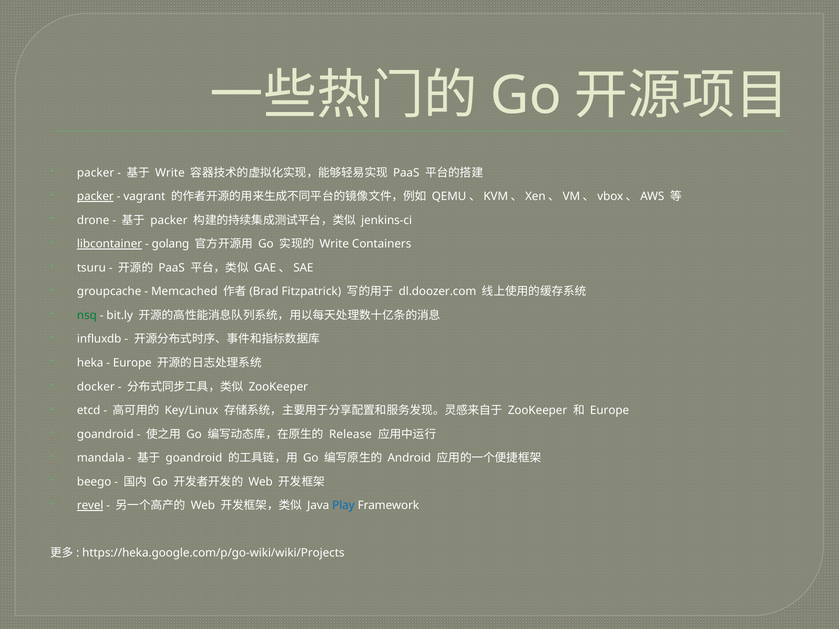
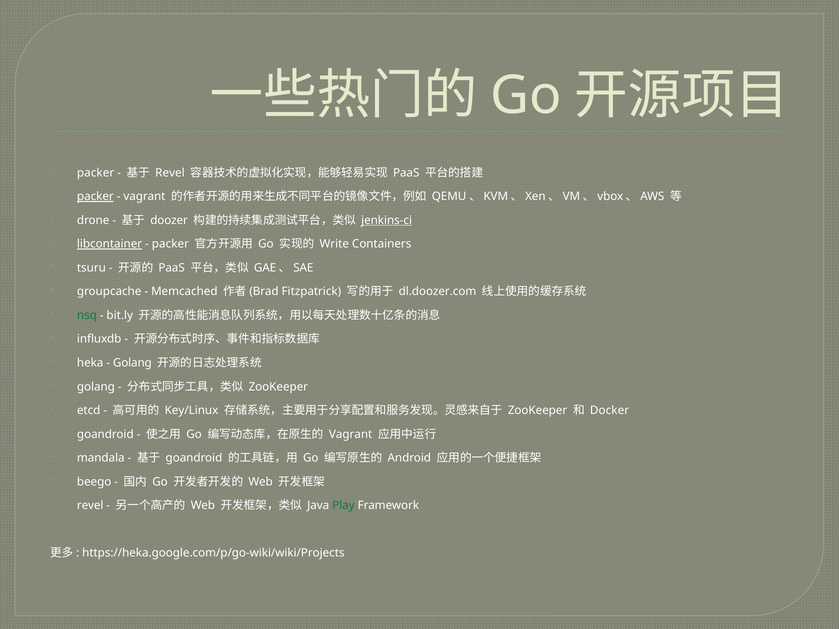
Write: Write -> Revel (170, 173)
packer: packer -> doozer (169, 220)
jenkins-ci underline: none -> present (387, 220)
golang: golang -> packer (170, 244)
Europe: Europe -> Golang (132, 363)
docker: docker -> golang (96, 387)
Europe: Europe -> Docker (610, 411)
Release: Release -> Vagrant (351, 434)
revel underline: present -> none (90, 506)
Play colour: blue -> green (343, 506)
